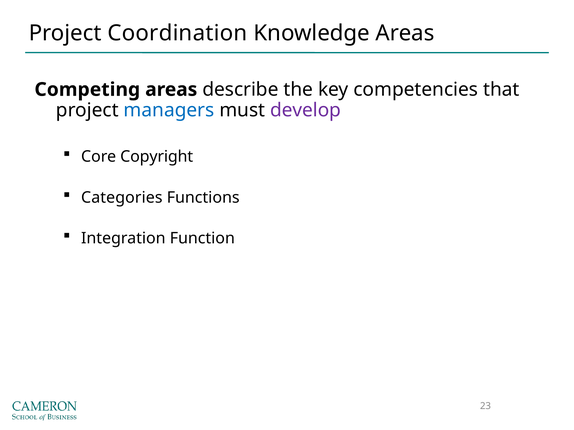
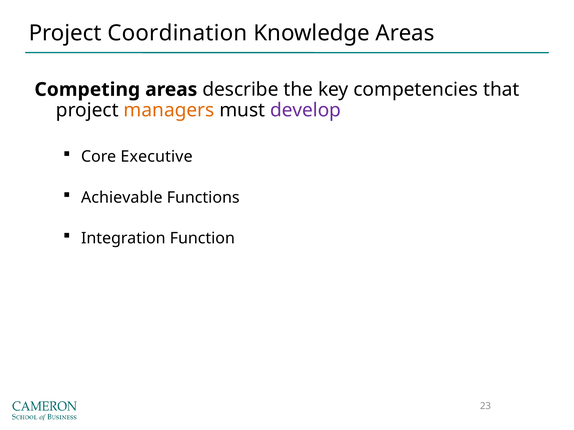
managers colour: blue -> orange (169, 110)
Copyright: Copyright -> Executive (157, 157)
Categories: Categories -> Achievable (122, 198)
